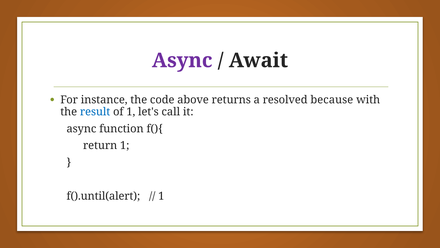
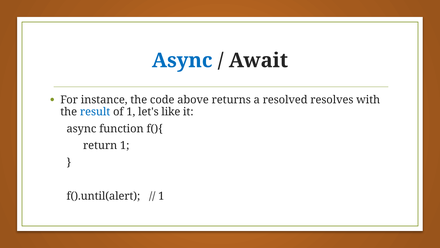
Async colour: purple -> blue (182, 60)
because: because -> resolves (332, 100)
call: call -> like (171, 112)
